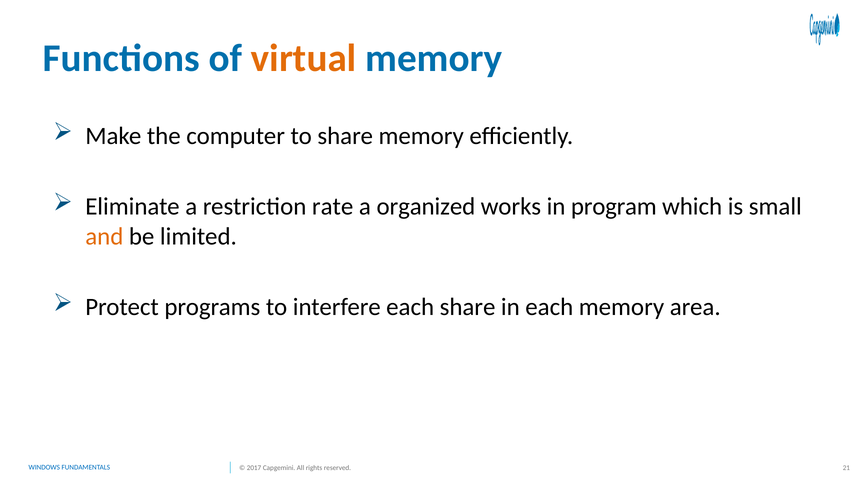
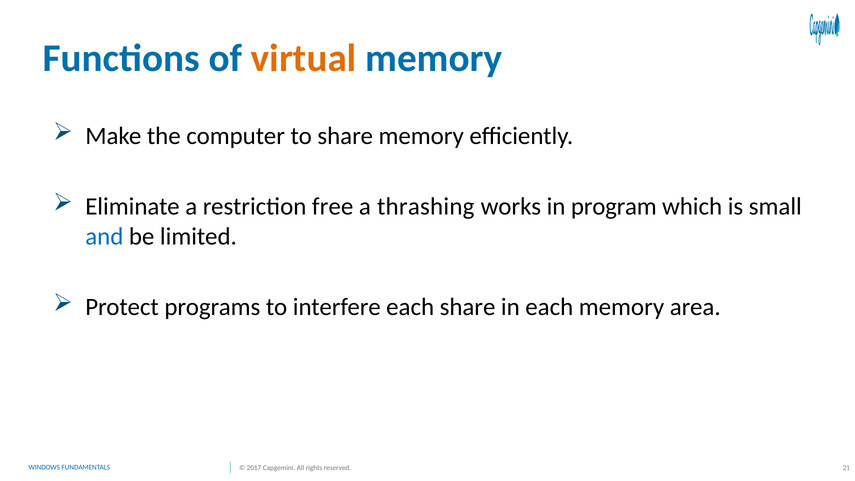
rate: rate -> free (333, 207)
organized: organized -> thrashing (426, 207)
and colour: orange -> blue (104, 236)
